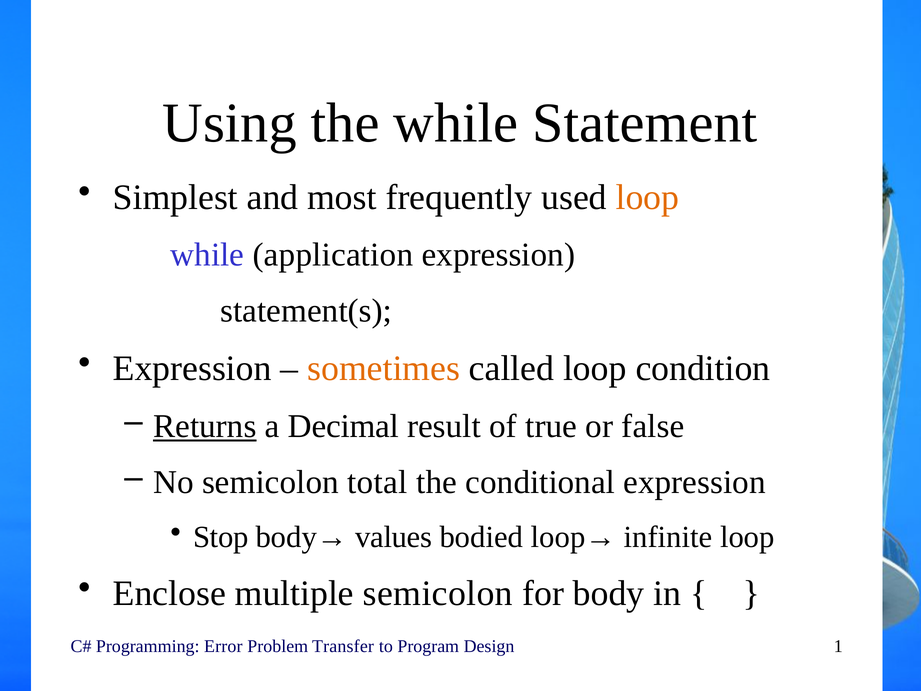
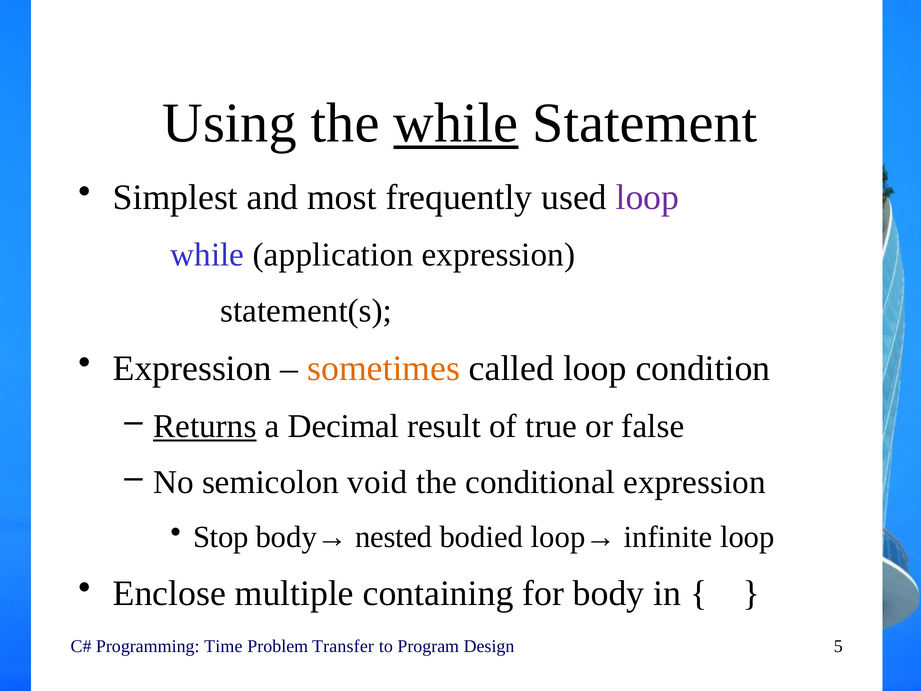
while underline: none -> present (456, 123)
loop colour: orange -> purple (647, 197)
total: total -> void (377, 482)
values: values -> nested (394, 537)
multiple semicolon: semicolon -> containing (438, 593)
Error: Error -> Time (223, 646)
1: 1 -> 5 (838, 646)
